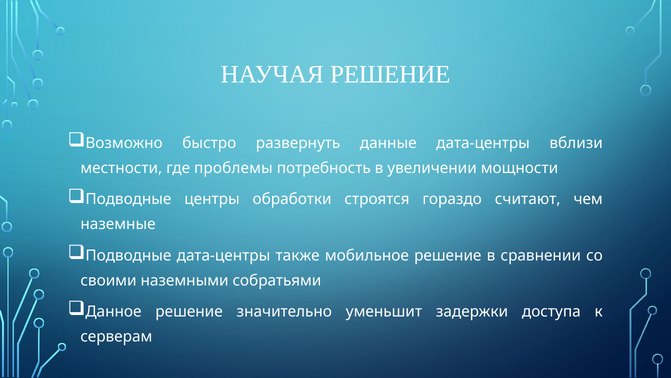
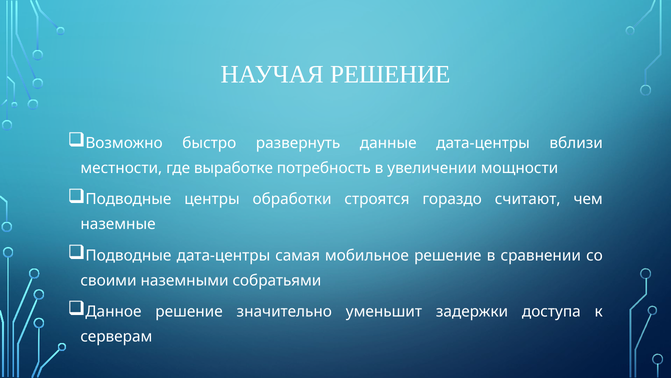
проблемы: проблемы -> выработке (234, 168)
также: также -> самая (298, 255)
